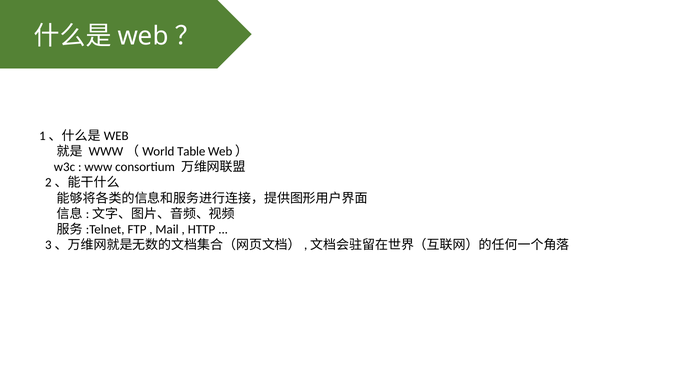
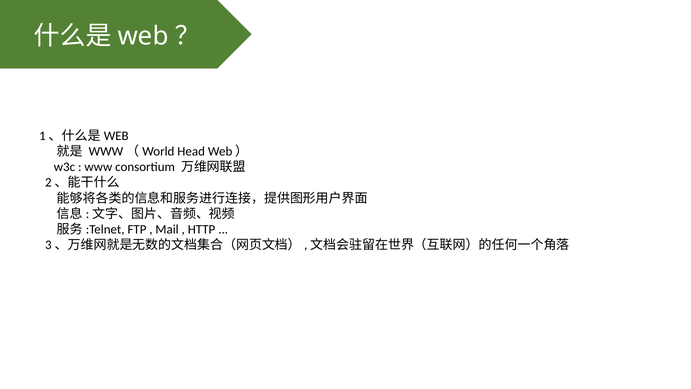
Table: Table -> Head (191, 151)
